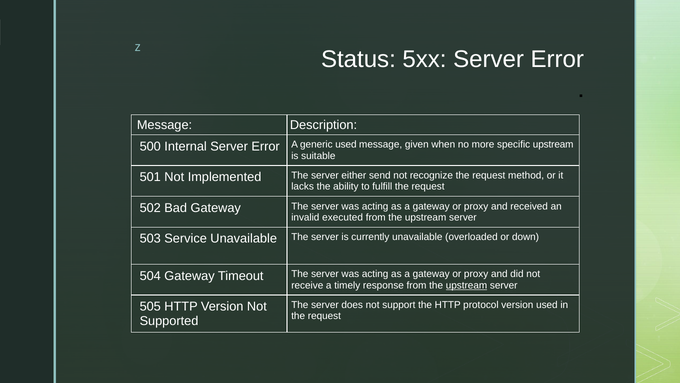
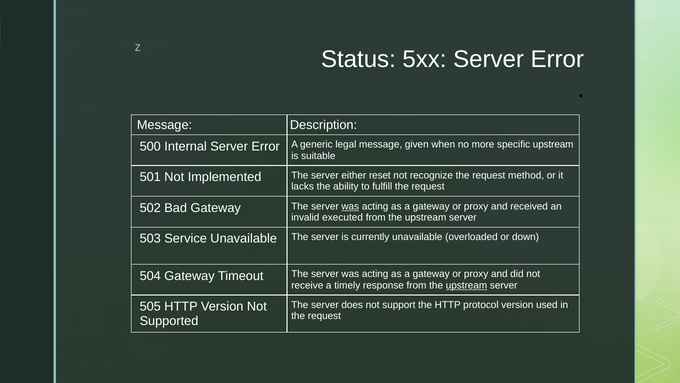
generic used: used -> legal (346, 145)
send: send -> reset (380, 175)
was underline: none -> present (350, 206)
